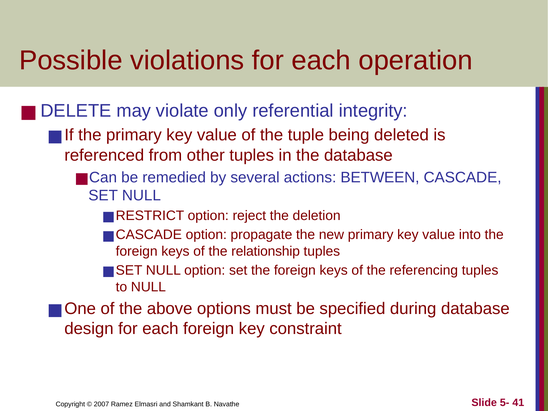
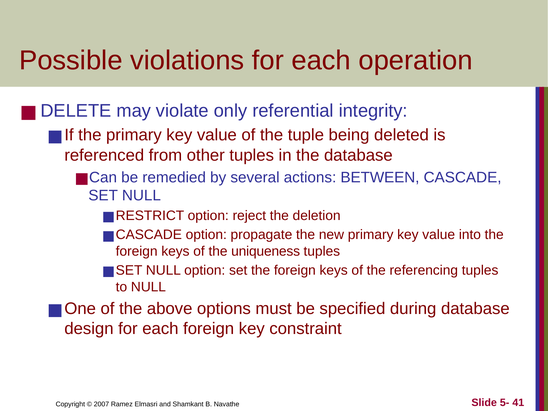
relationship: relationship -> uniqueness (266, 251)
